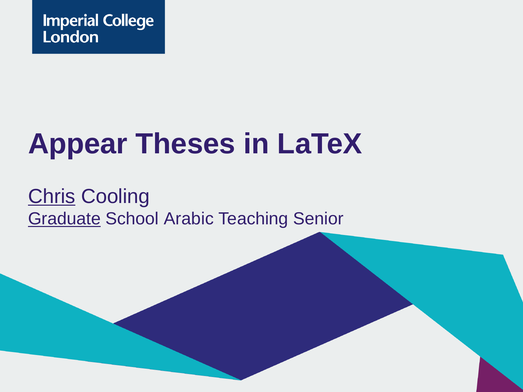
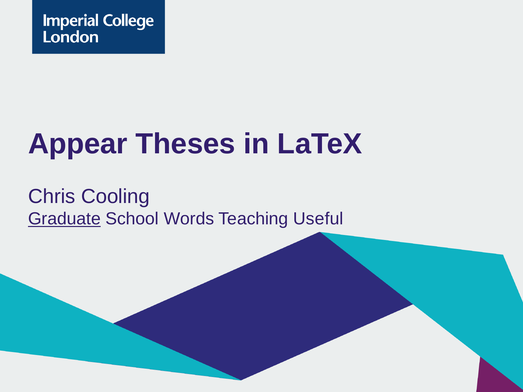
Chris underline: present -> none (52, 197)
Arabic: Arabic -> Words (189, 219)
Senior: Senior -> Useful (318, 219)
